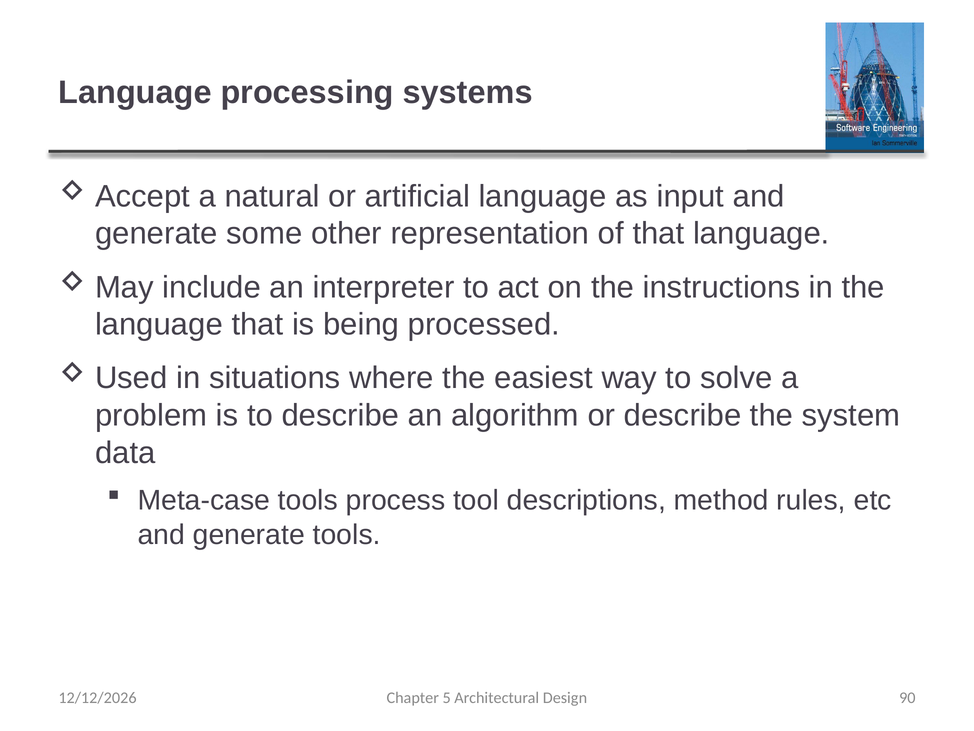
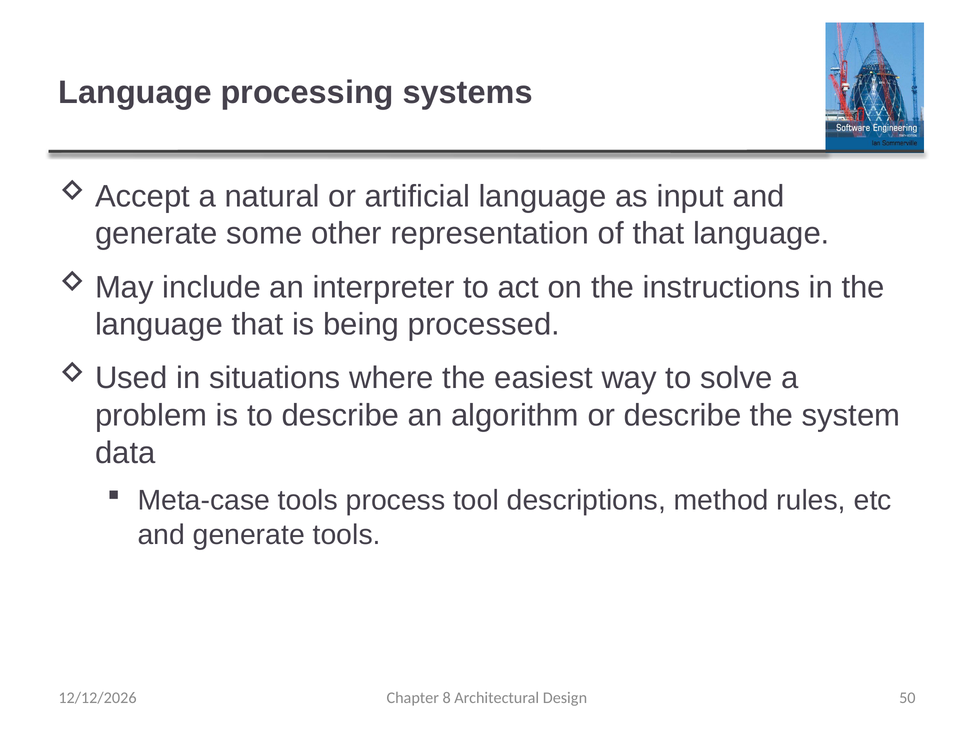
5: 5 -> 8 (447, 697)
90: 90 -> 50 (907, 697)
